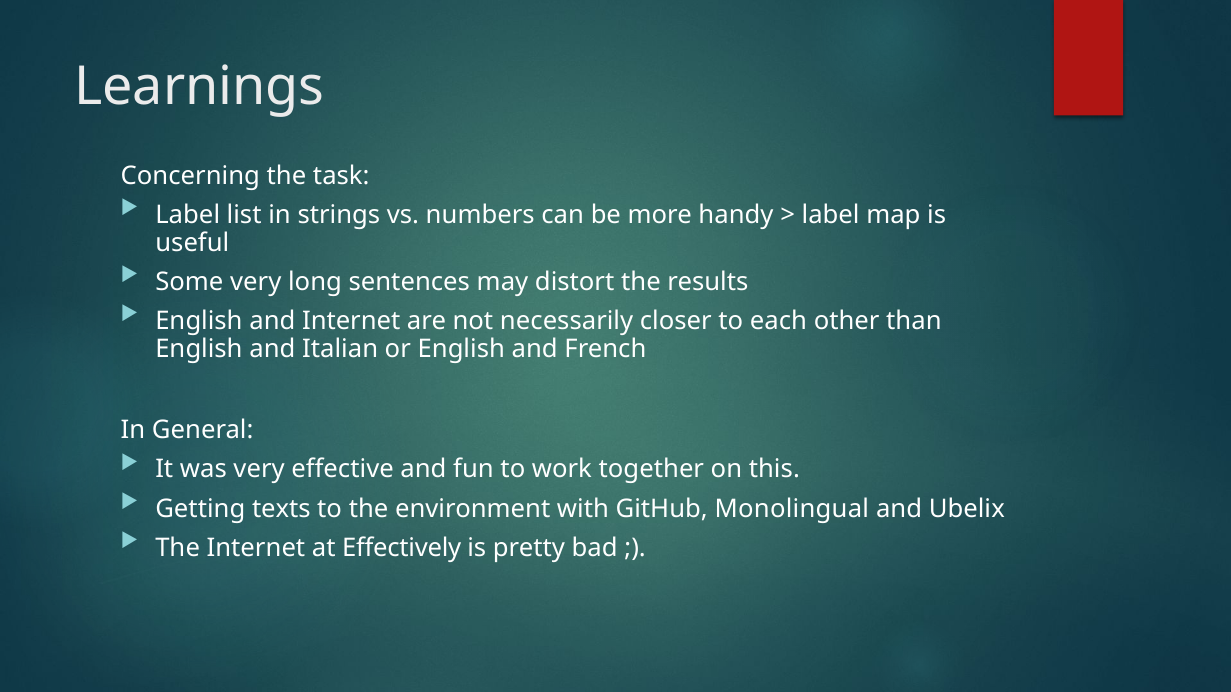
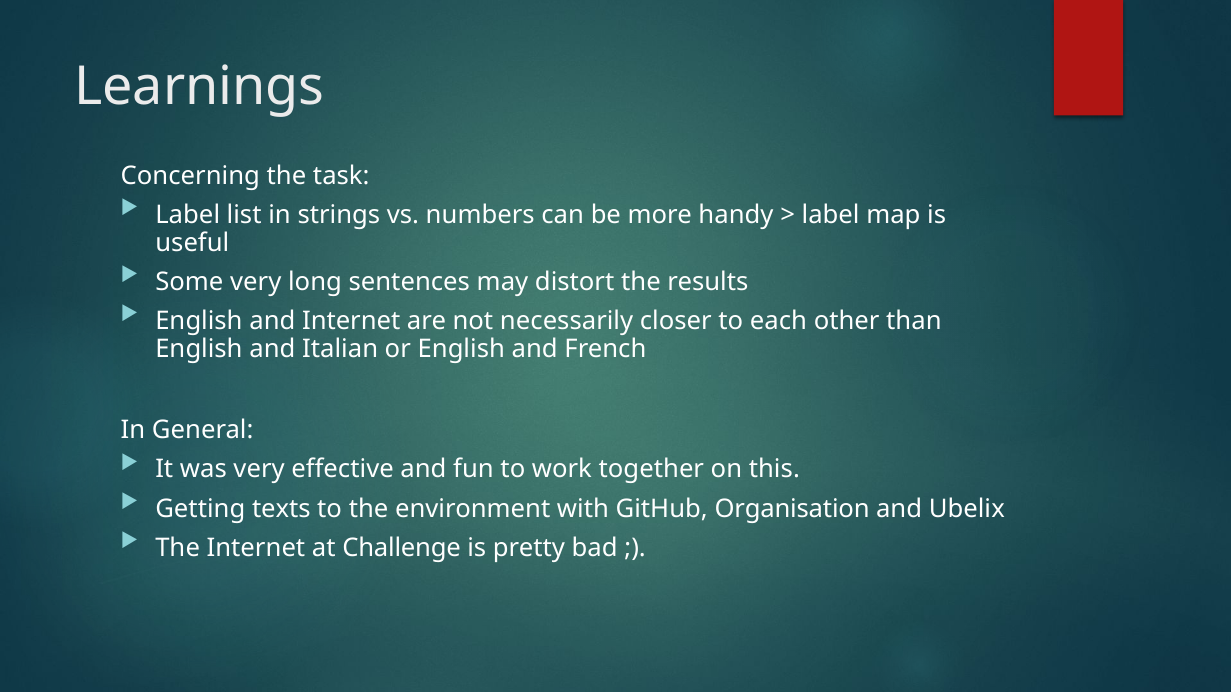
Monolingual: Monolingual -> Organisation (792, 509)
Effectively: Effectively -> Challenge (402, 548)
